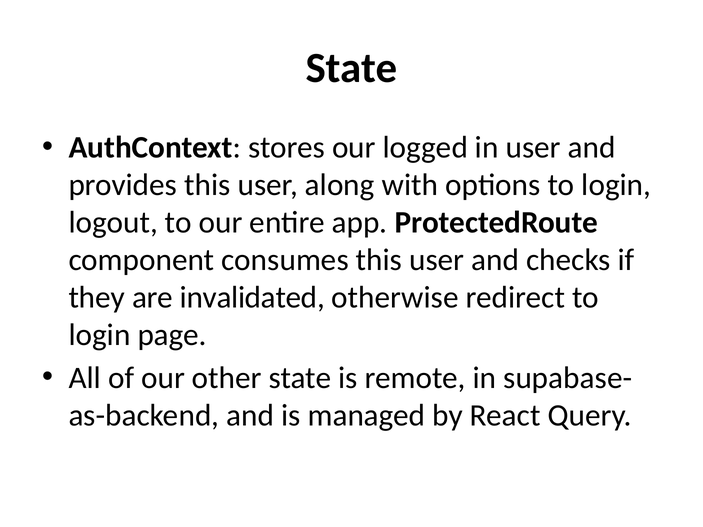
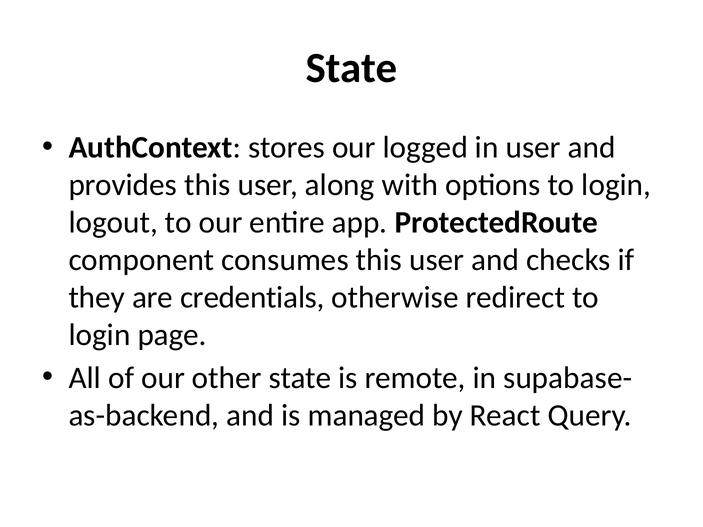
invalidated: invalidated -> credentials (252, 298)
